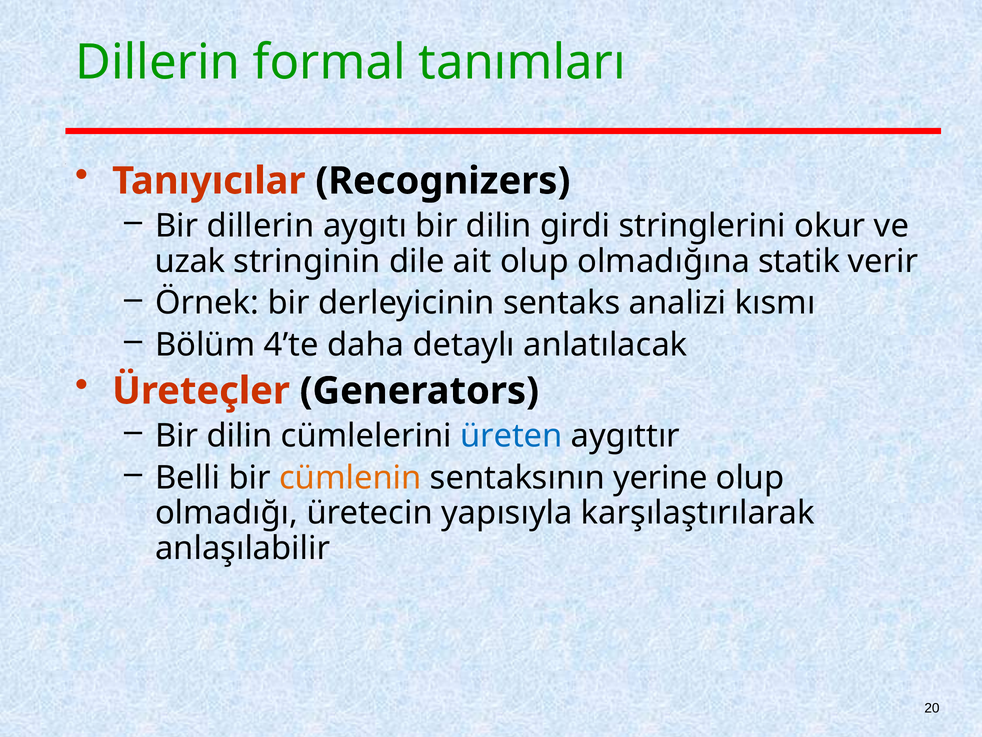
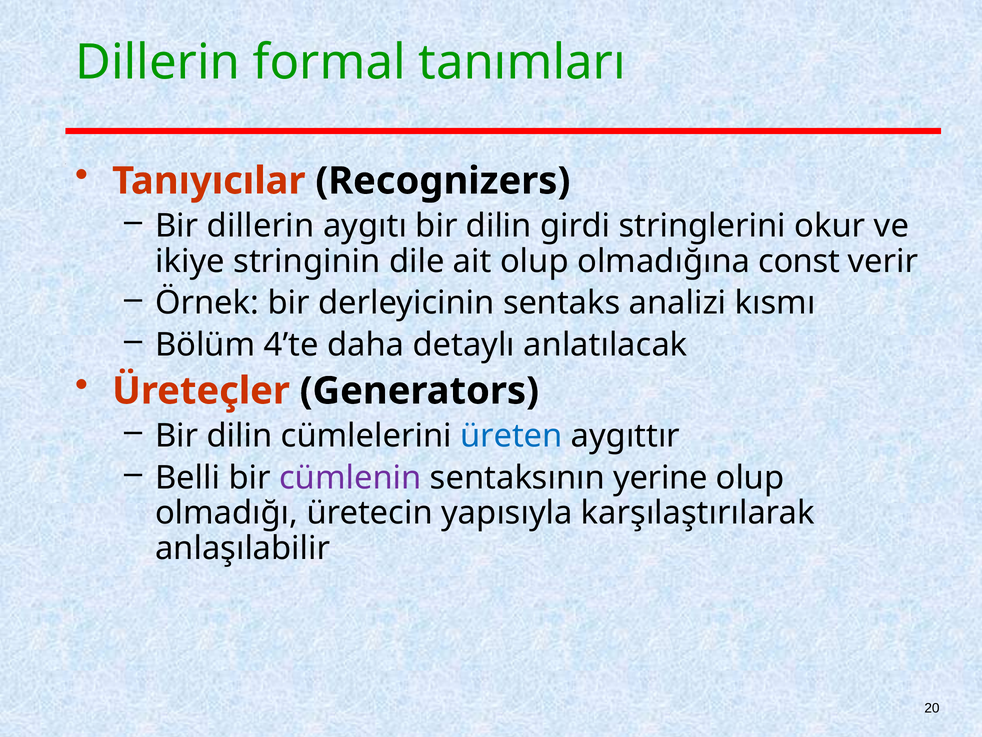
uzak: uzak -> ikiye (190, 261)
statik: statik -> const (799, 261)
cümlenin colour: orange -> purple (350, 477)
